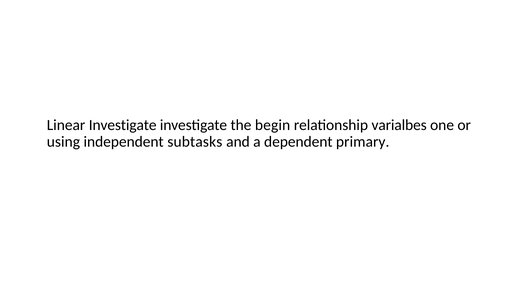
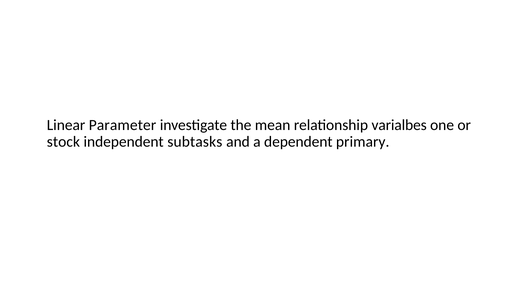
Linear Investigate: Investigate -> Parameter (123, 125)
begin: begin -> mean (273, 125)
using: using -> stock (63, 142)
